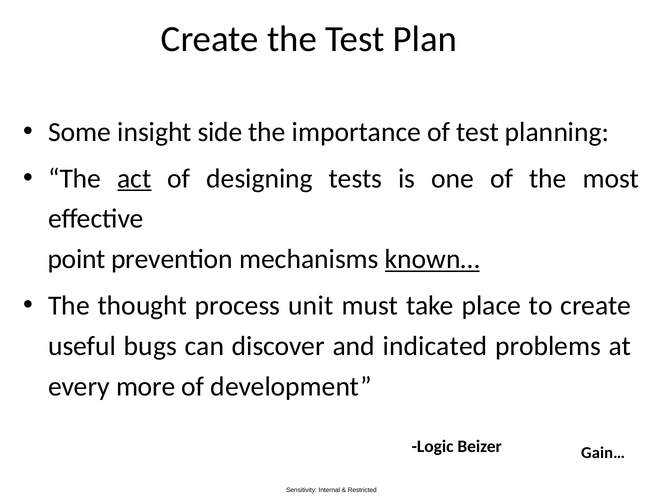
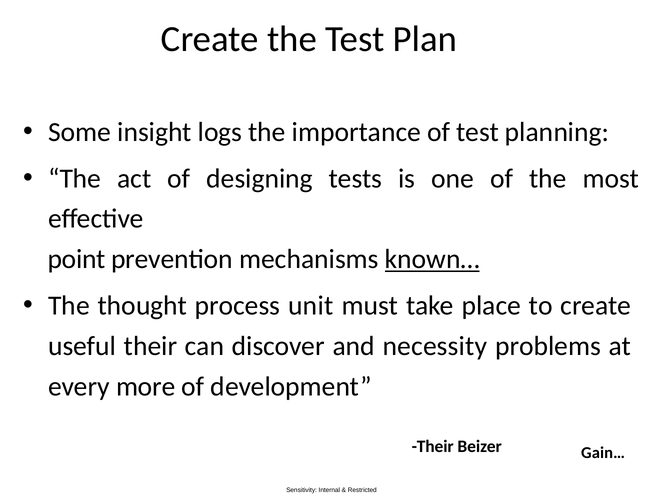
side: side -> logs (220, 132)
act underline: present -> none (134, 179)
useful bugs: bugs -> their (151, 346)
indicated: indicated -> necessity (435, 346)
Logic: Logic -> Their (433, 447)
